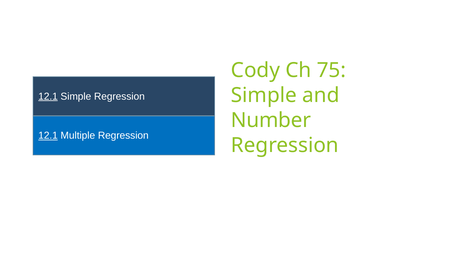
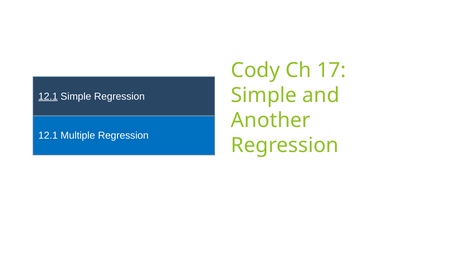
75: 75 -> 17 (331, 70)
Number: Number -> Another (271, 120)
12.1 underline: present -> none (48, 135)
